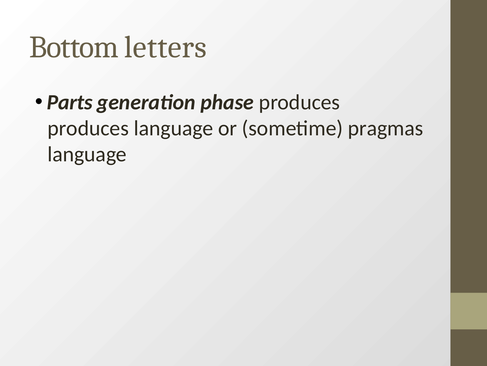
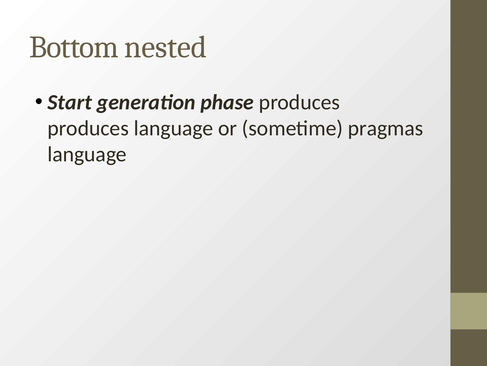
letters: letters -> nested (166, 47)
Parts: Parts -> Start (70, 102)
